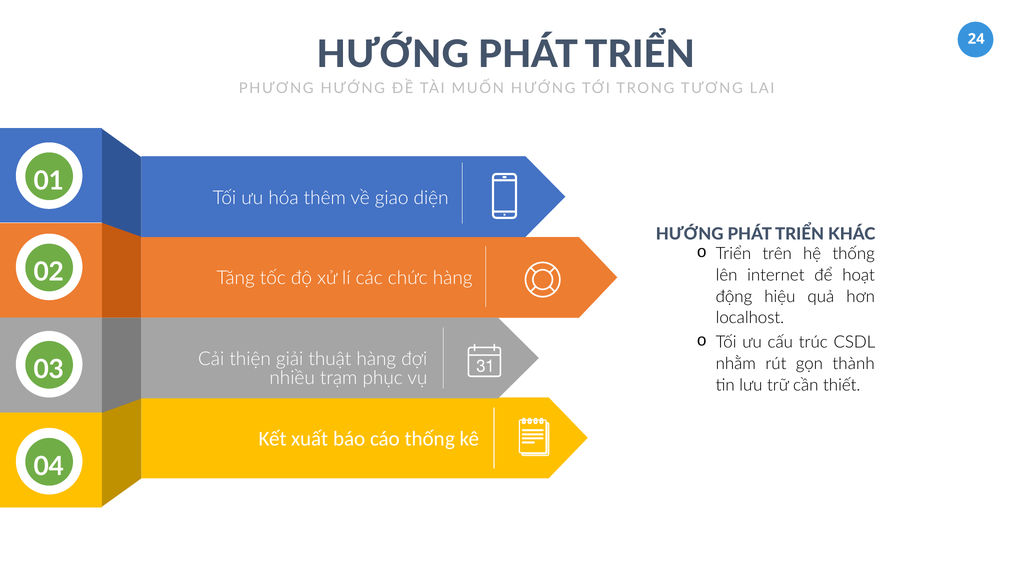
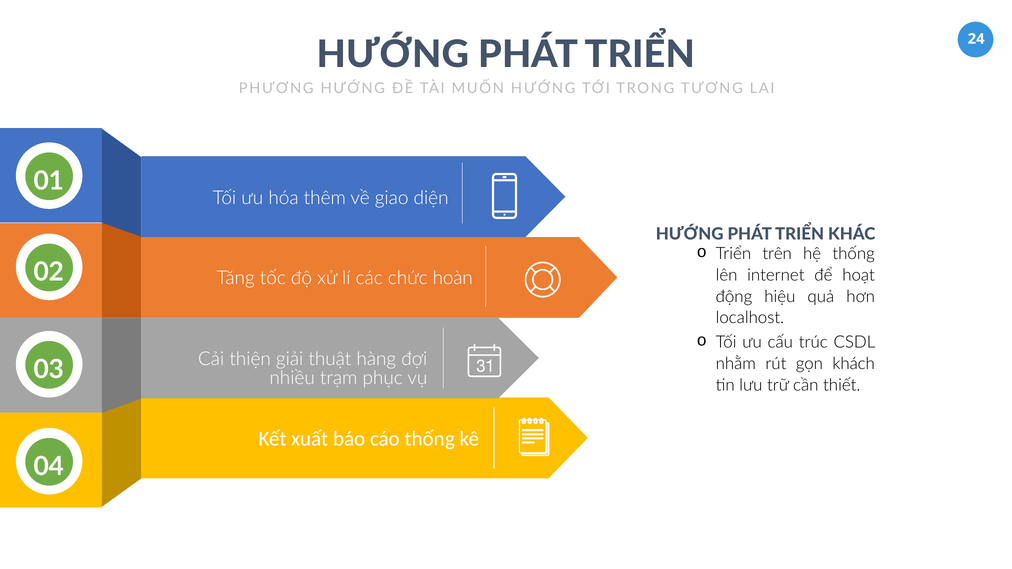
chức hàng: hàng -> hoàn (453, 278)
thành: thành -> khách (854, 364)
